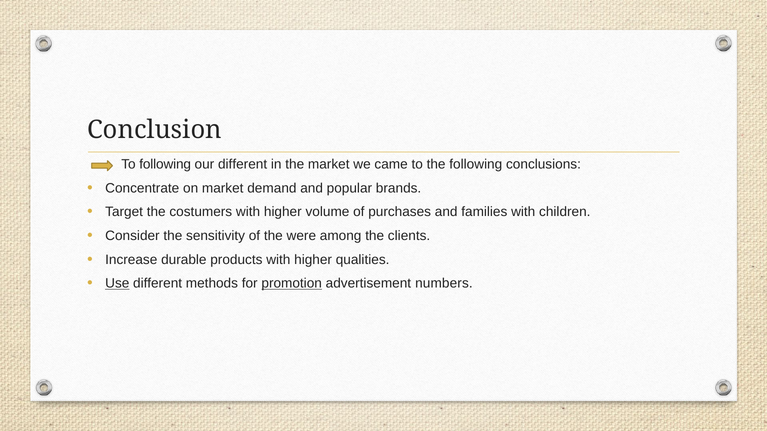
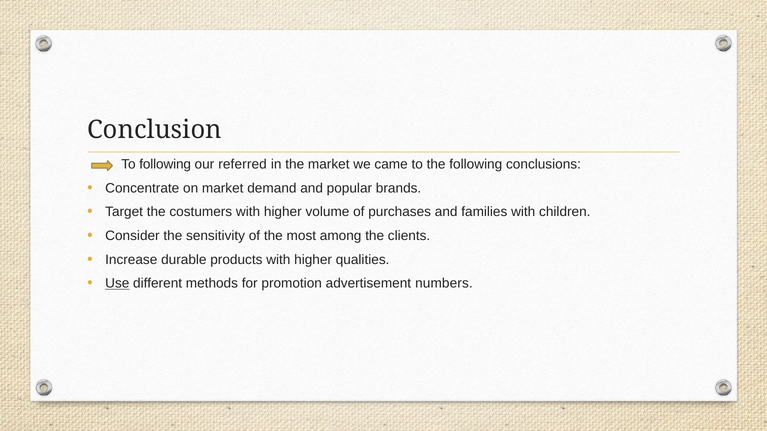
our different: different -> referred (243, 164)
were: were -> most (301, 236)
promotion underline: present -> none (292, 284)
